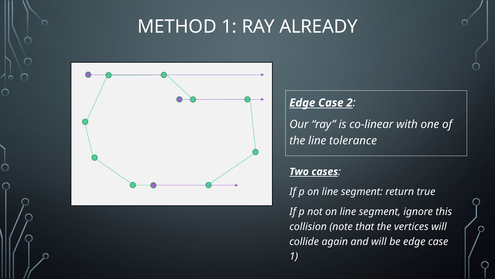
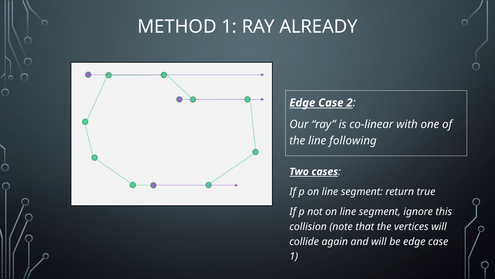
tolerance: tolerance -> following (353, 140)
